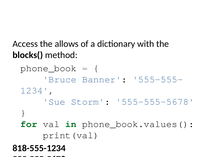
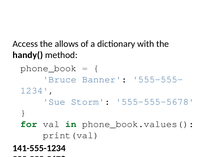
blocks(: blocks( -> handy( (28, 55)
818-555-1234: 818-555-1234 -> 141-555-1234 (39, 149)
